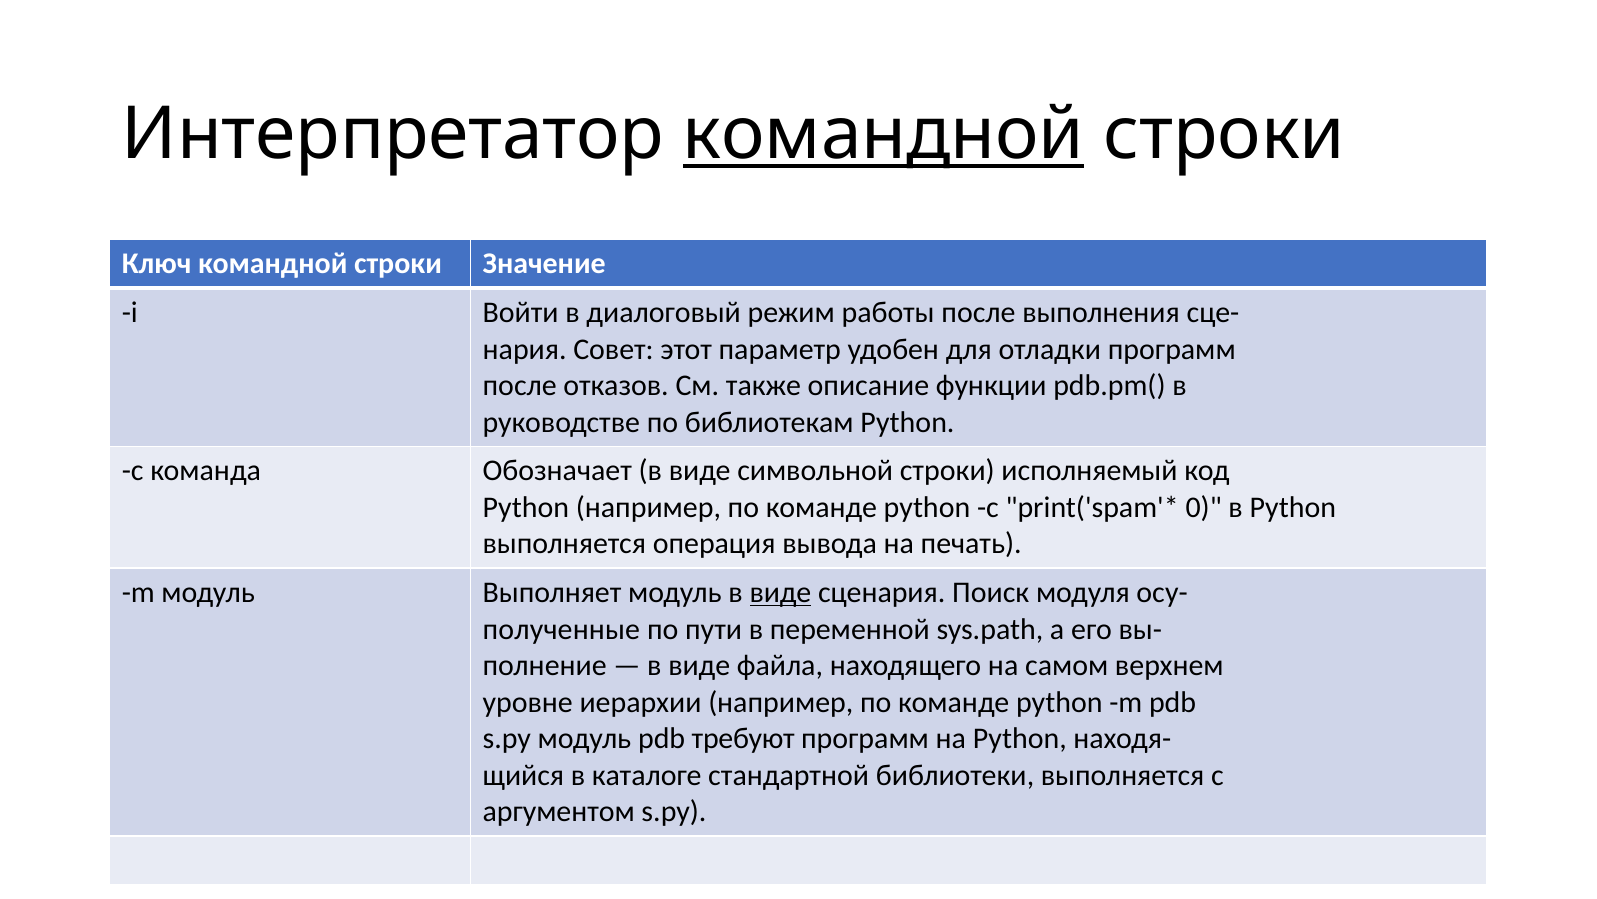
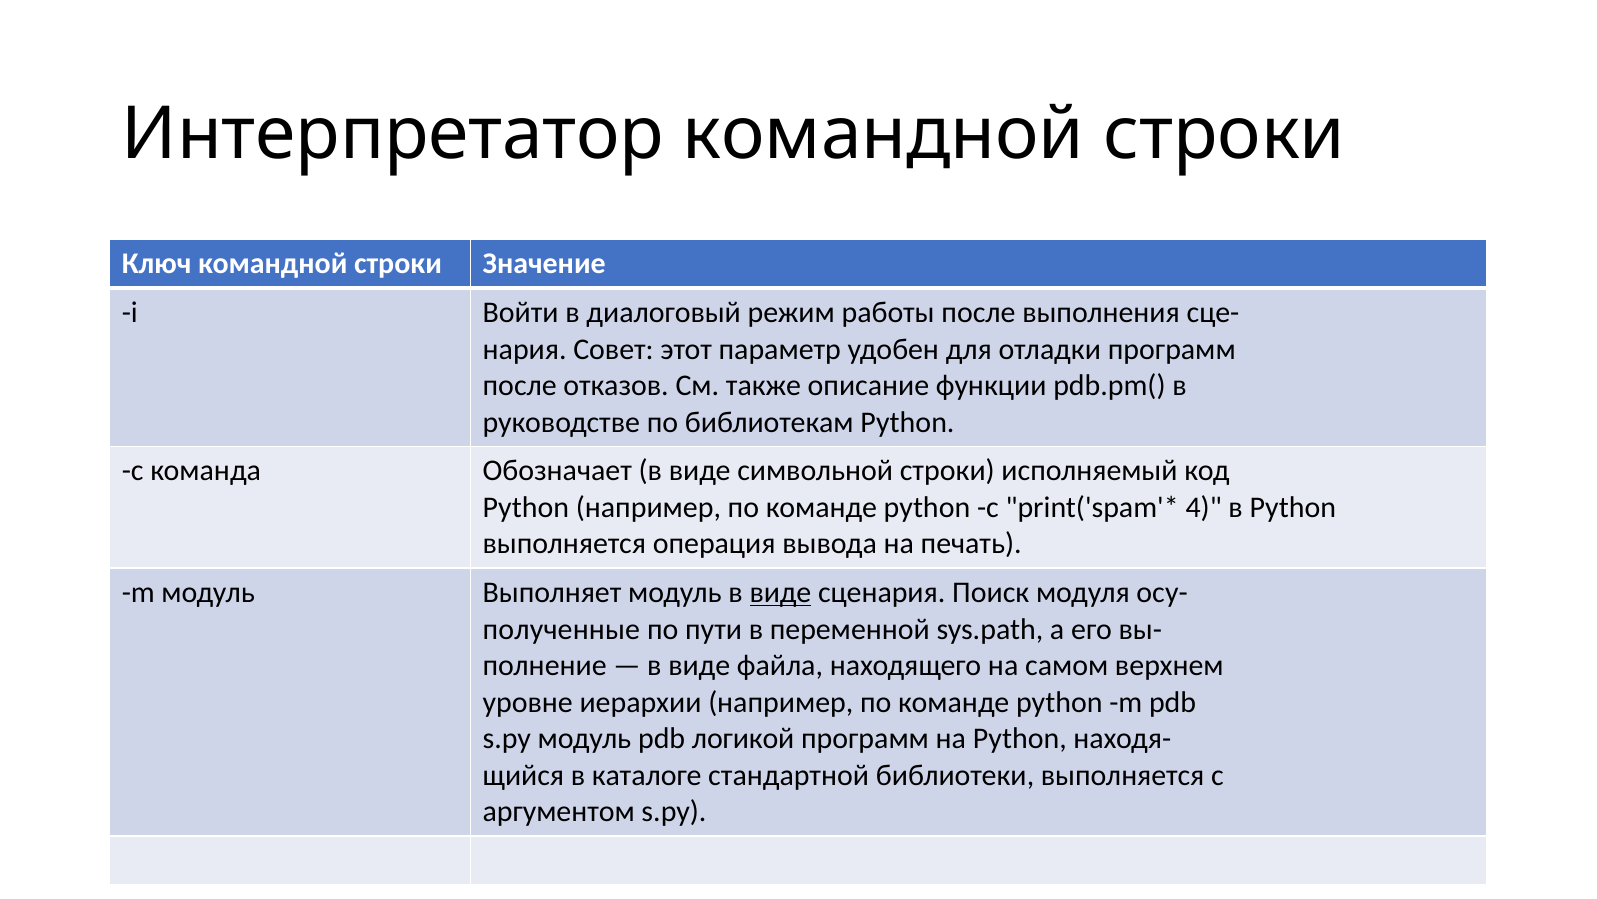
командной underline: present -> none (884, 134)
0: 0 -> 4 (1204, 507)
требуют: требуют -> логикой (743, 738)
